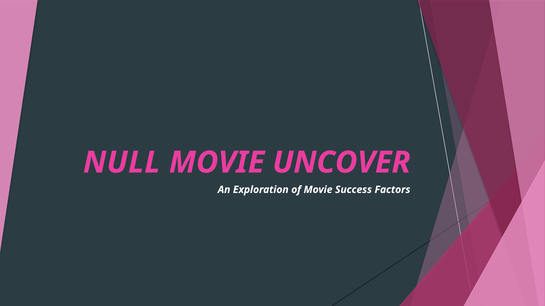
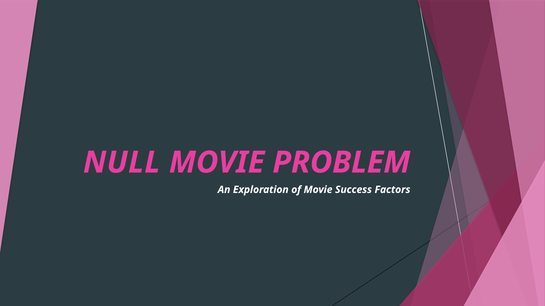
UNCOVER: UNCOVER -> PROBLEM (341, 163)
